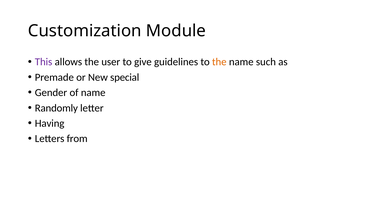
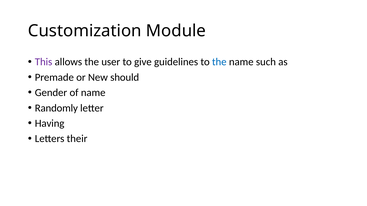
the colour: orange -> blue (219, 62)
special: special -> should (125, 77)
from: from -> their (77, 139)
